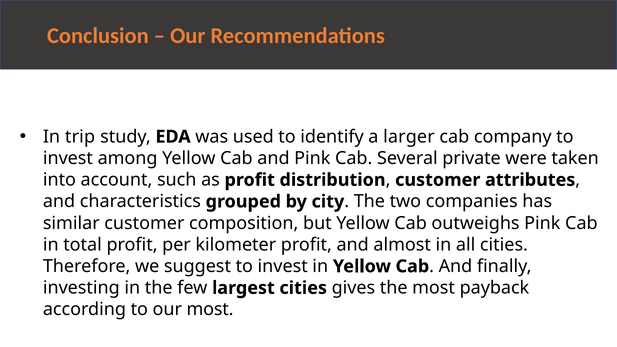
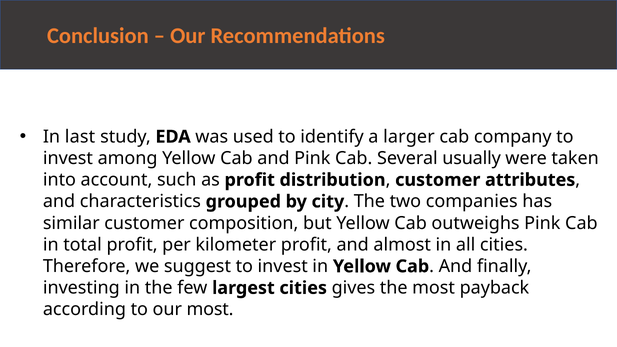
trip: trip -> last (80, 137)
private: private -> usually (472, 158)
